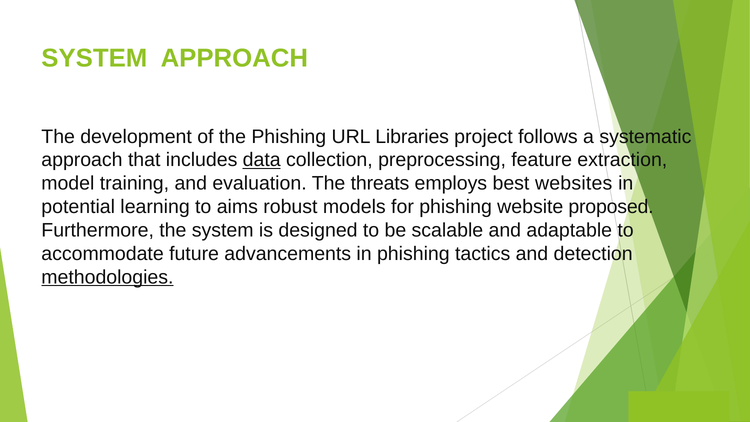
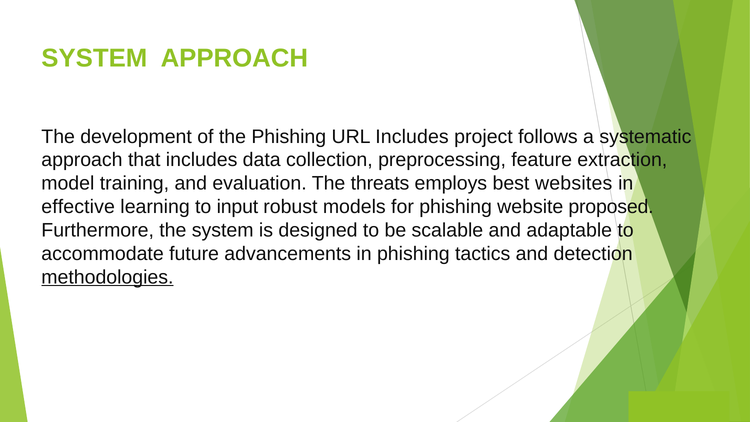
URL Libraries: Libraries -> Includes (412, 137)
data underline: present -> none (262, 160)
potential: potential -> effective (78, 207)
aims: aims -> input (237, 207)
